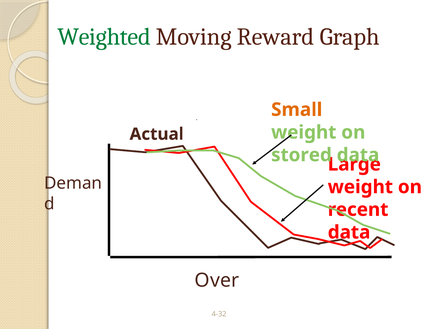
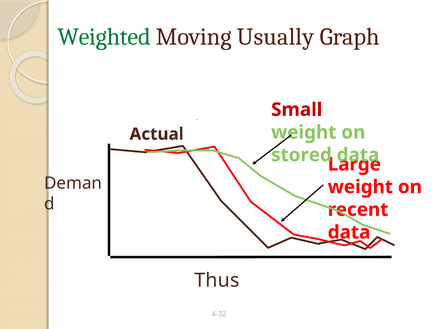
Reward: Reward -> Usually (276, 37)
Small colour: orange -> red (297, 109)
Over: Over -> Thus (217, 280)
